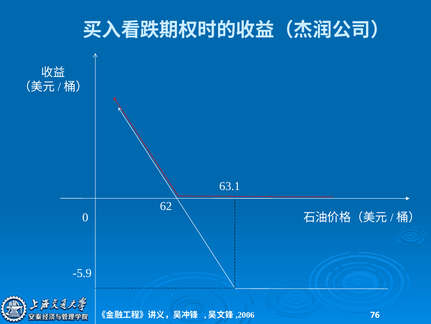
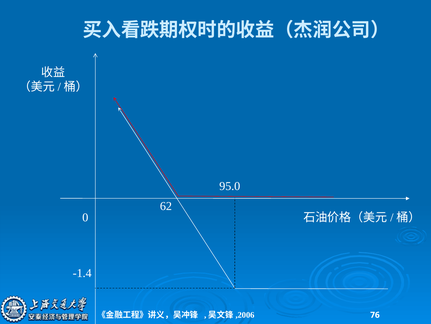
63.1: 63.1 -> 95.0 (230, 186)
-5.9: -5.9 -> -1.4 (82, 273)
